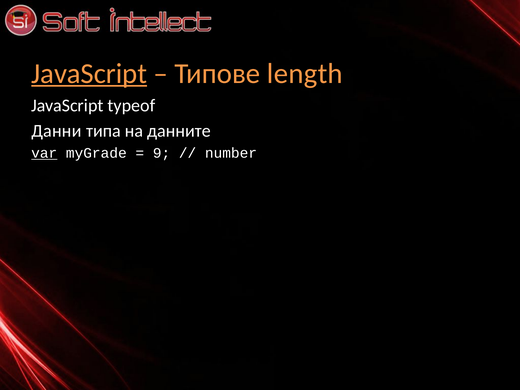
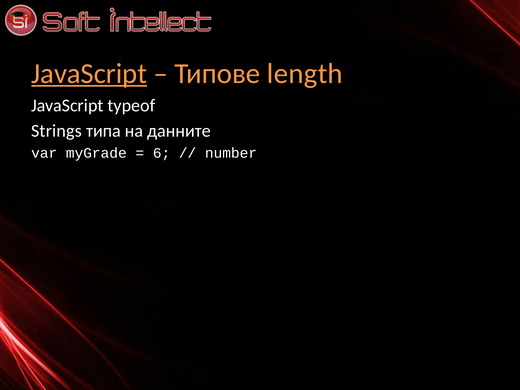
Данни: Данни -> Strings (57, 131)
var underline: present -> none (44, 153)
9: 9 -> 6 (162, 153)
